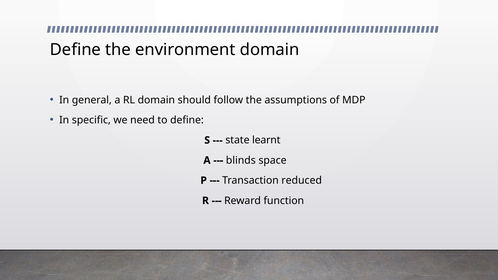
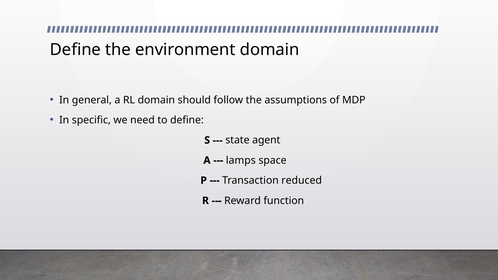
learnt: learnt -> agent (266, 140)
blinds: blinds -> lamps (241, 160)
